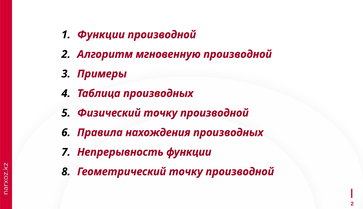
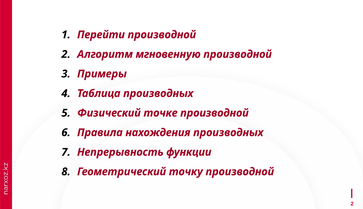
Функции: Функции -> Перейти (101, 35)
Физический точку: точку -> точке (161, 113)
